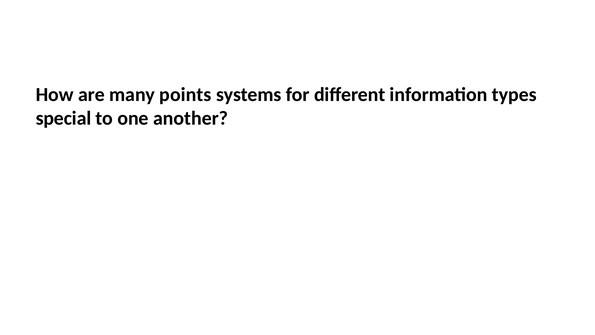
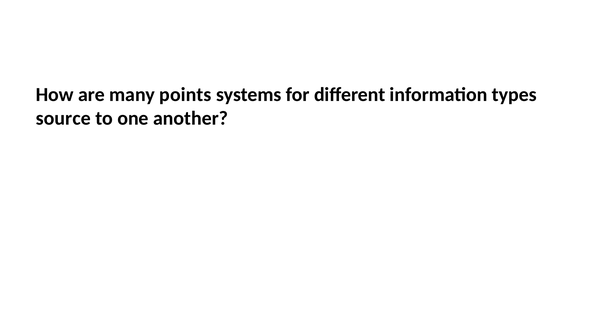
special: special -> source (63, 118)
